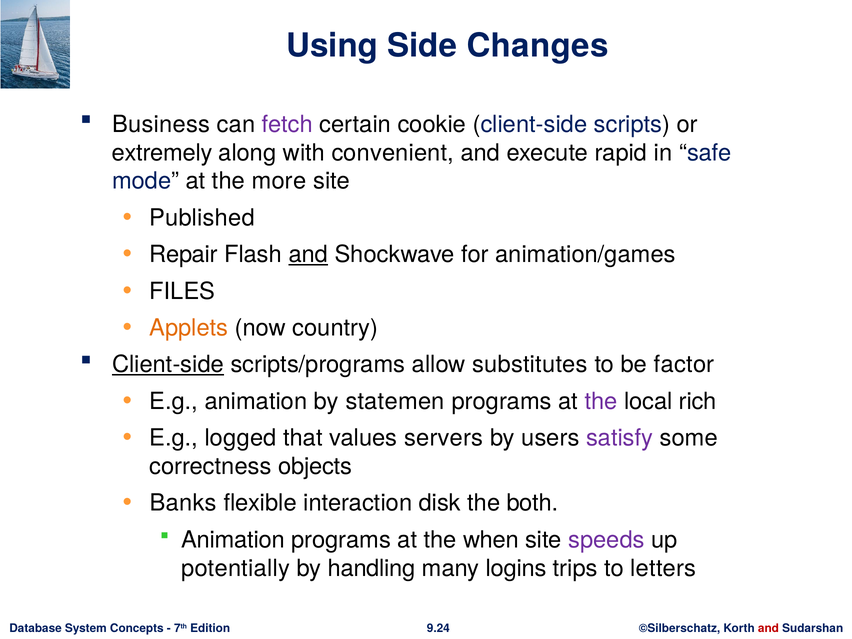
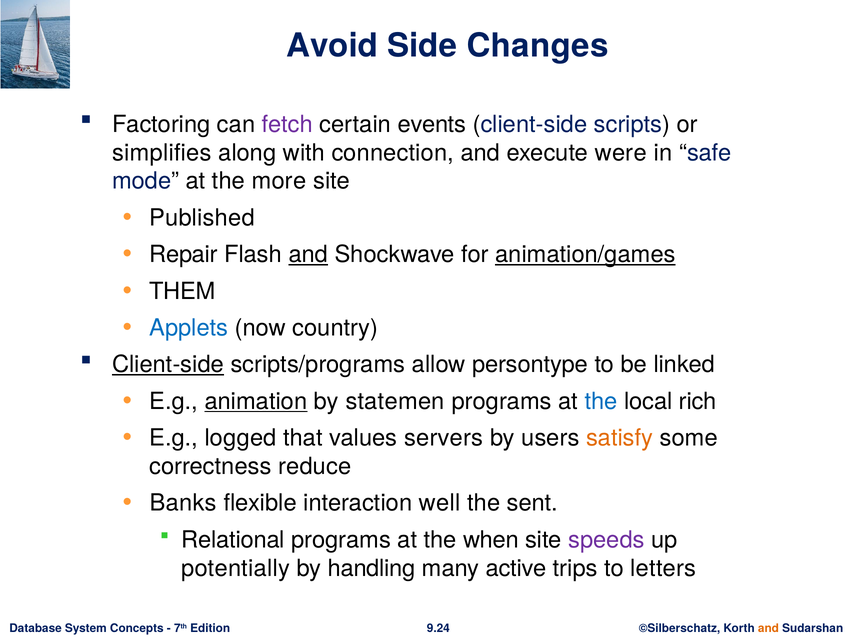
Using: Using -> Avoid (332, 46)
Business: Business -> Factoring (161, 124)
cookie: cookie -> events (432, 124)
extremely: extremely -> simplifies (162, 153)
convenient: convenient -> connection (393, 153)
rapid: rapid -> were (621, 153)
animation/games underline: none -> present (585, 254)
FILES: FILES -> THEM (182, 291)
Applets colour: orange -> blue (189, 328)
substitutes: substitutes -> persontype (530, 365)
factor: factor -> linked (684, 365)
animation underline: none -> present (256, 401)
the colour: purple -> blue (601, 401)
satisfy colour: purple -> orange (620, 438)
objects: objects -> reduce (315, 466)
disk: disk -> well (440, 503)
both: both -> sent (532, 503)
Animation: Animation -> Relational (233, 540)
logins: logins -> active (516, 568)
and colour: red -> orange (768, 628)
